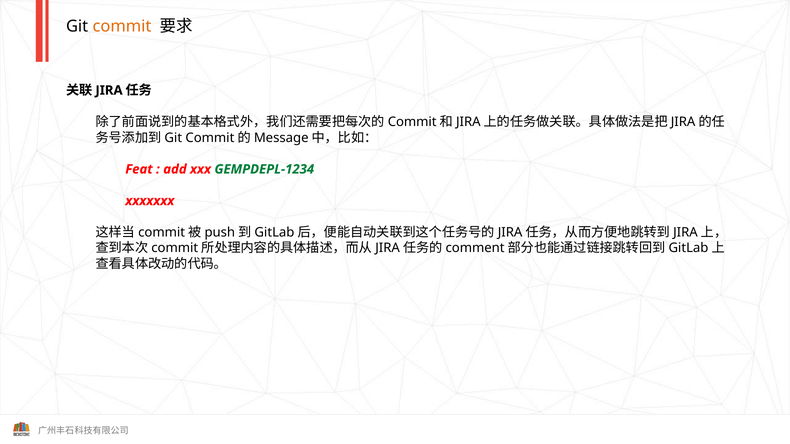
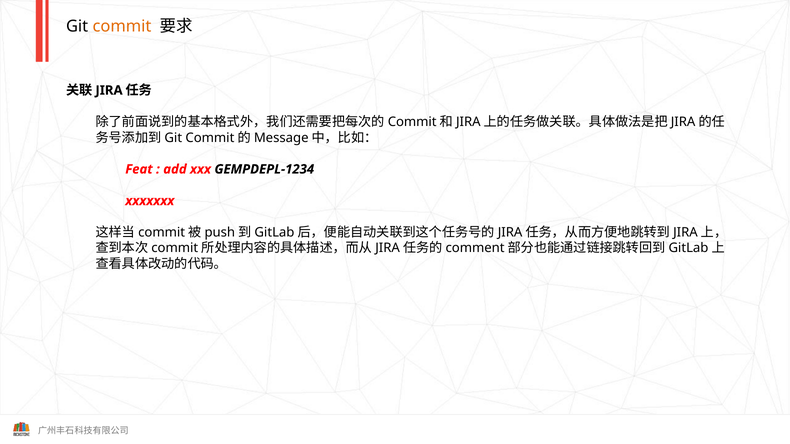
GEMPDEPL-1234 colour: green -> black (264, 169)
